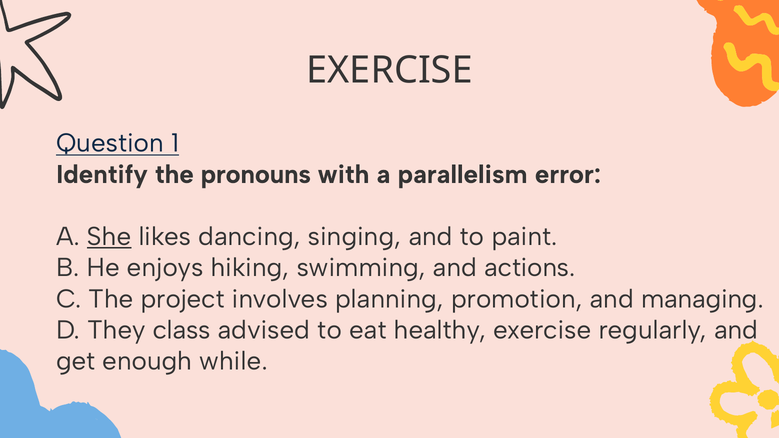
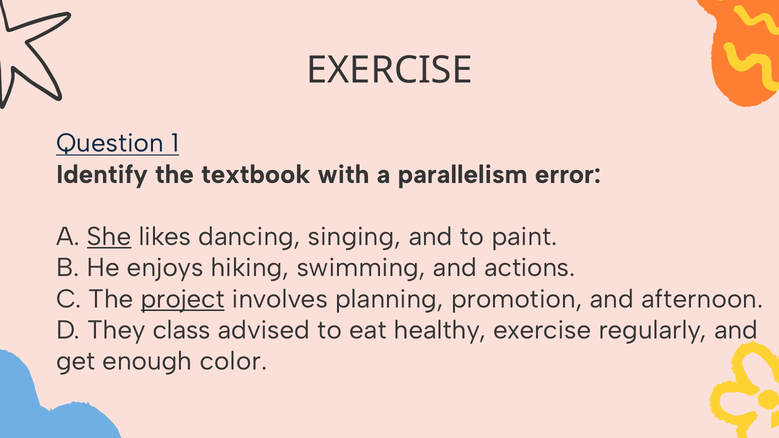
pronouns: pronouns -> textbook (256, 174)
project underline: none -> present (183, 299)
managing: managing -> afternoon (702, 299)
while: while -> color (234, 361)
